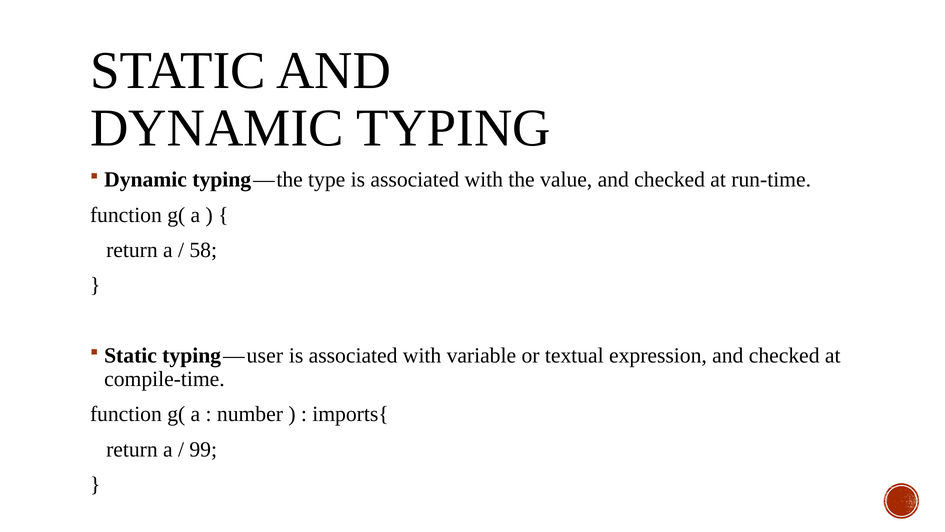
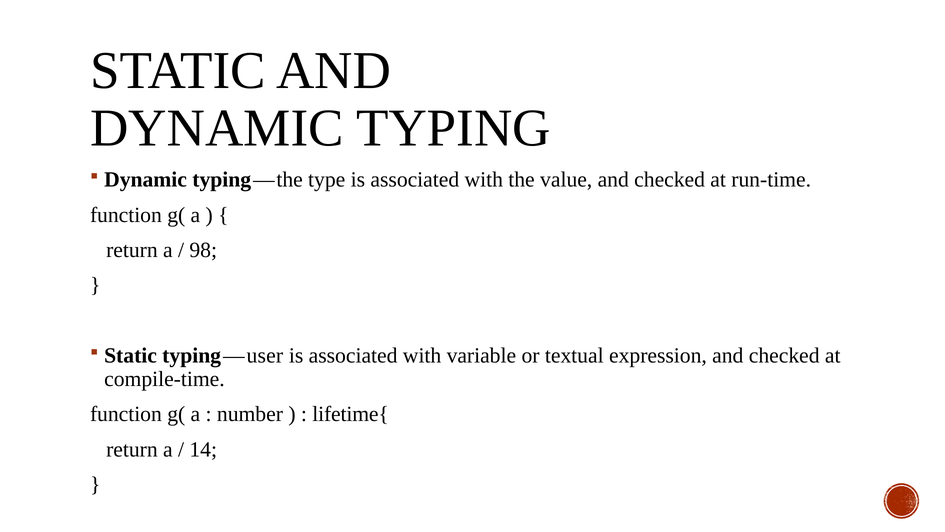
58: 58 -> 98 (203, 250)
imports{: imports{ -> lifetime{ (351, 414)
99: 99 -> 14 (203, 449)
